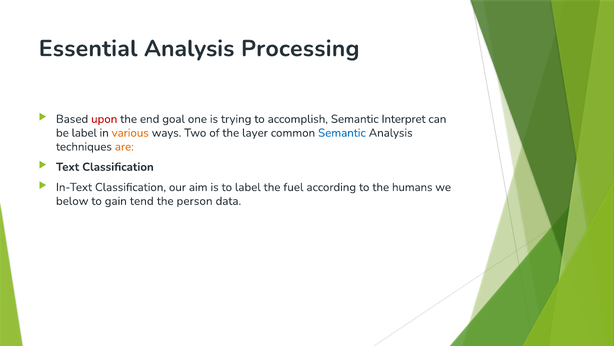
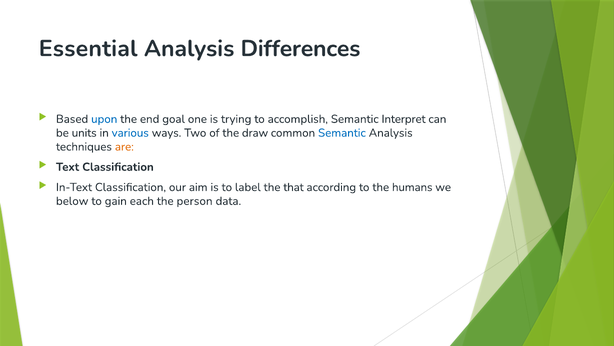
Processing: Processing -> Differences (300, 48)
upon colour: red -> blue (104, 119)
be label: label -> units (84, 133)
various colour: orange -> blue (130, 133)
layer: layer -> draw (255, 133)
fuel: fuel -> that (294, 187)
tend: tend -> each (142, 201)
